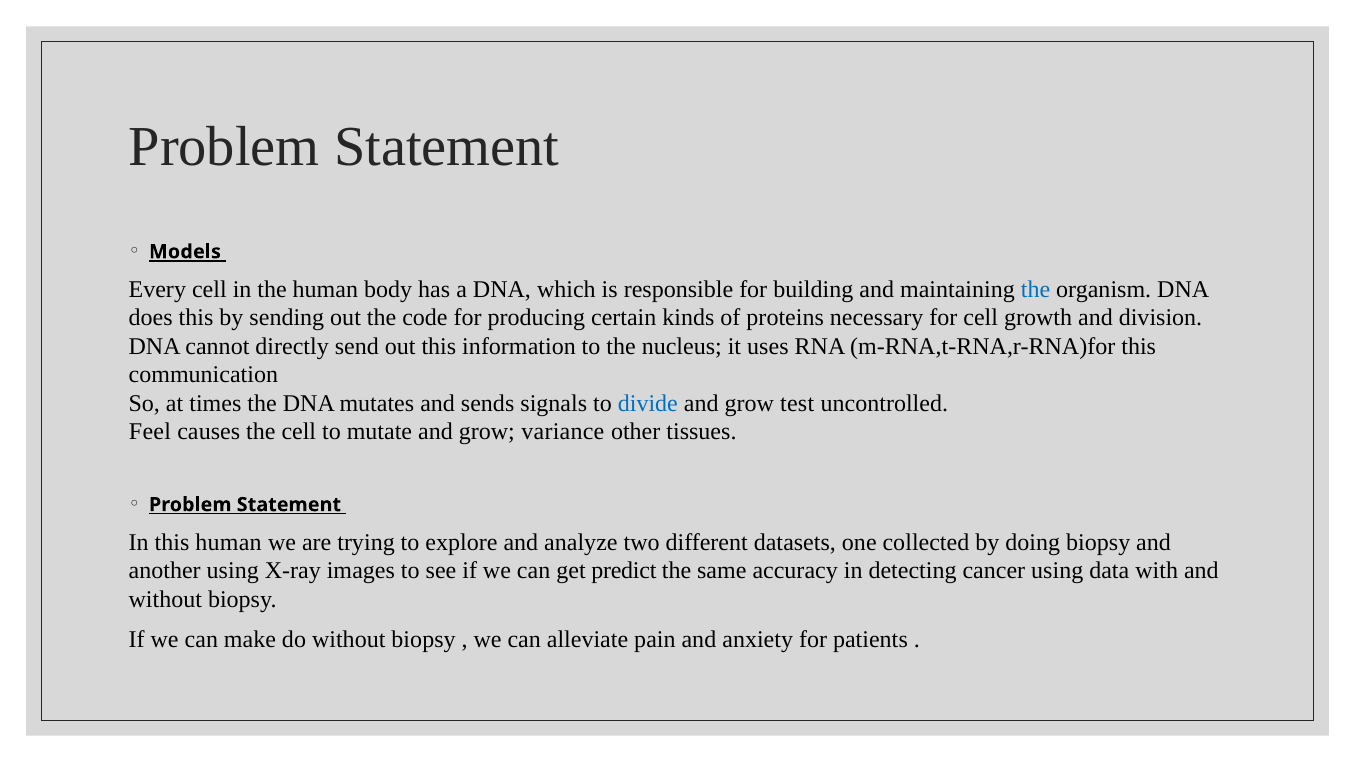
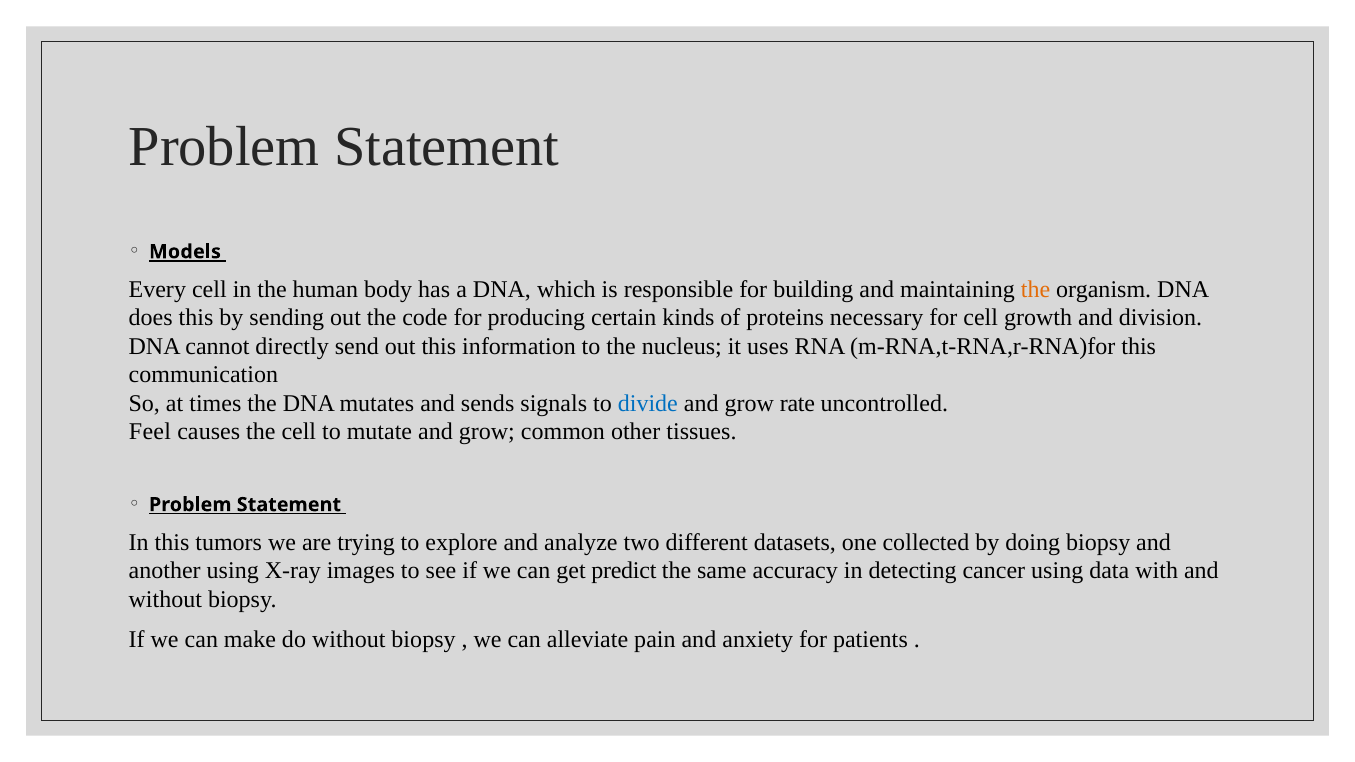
the colour: blue -> orange (1035, 290)
test: test -> rate (797, 403)
variance: variance -> common (563, 432)
this human: human -> tumors (229, 542)
